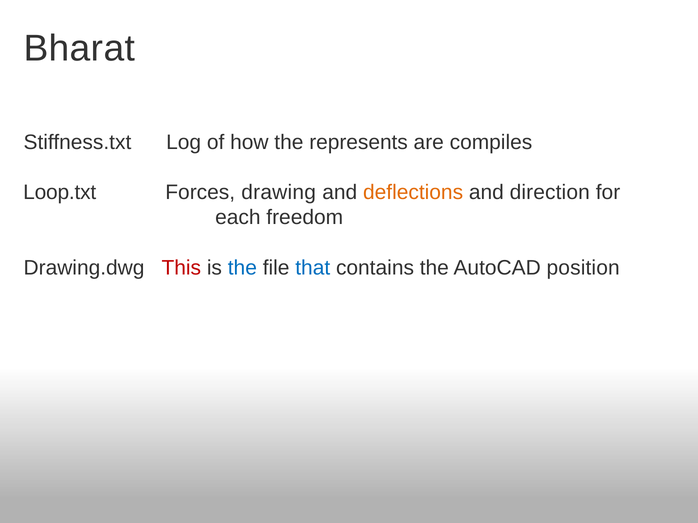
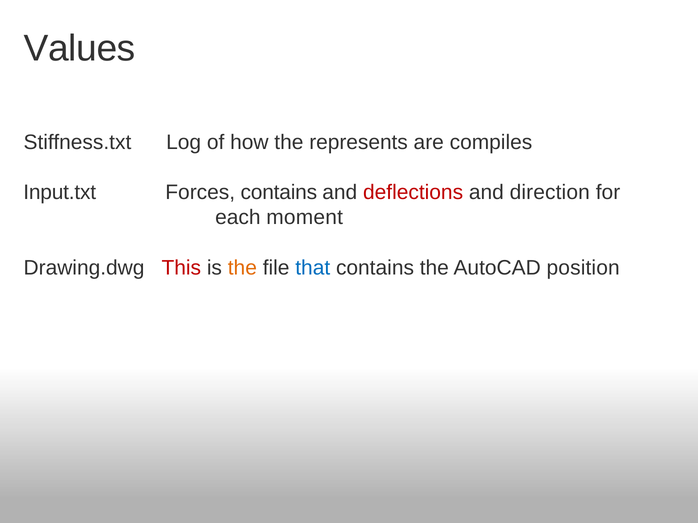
Bharat: Bharat -> Values (80, 49)
Loop.txt: Loop.txt -> Input.txt (60, 193)
Forces drawing: drawing -> contains (279, 193)
deflections colour: orange -> red (413, 193)
freedom: freedom -> moment (305, 218)
the colour: blue -> orange (242, 268)
